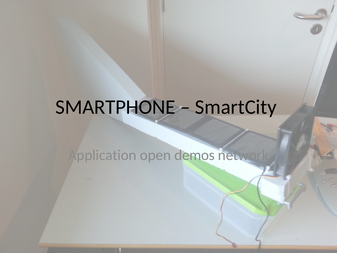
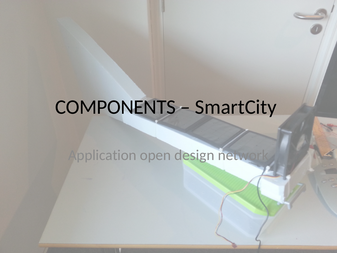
SMARTPHONE: SMARTPHONE -> COMPONENTS (116, 107)
demos: demos -> design (194, 155)
